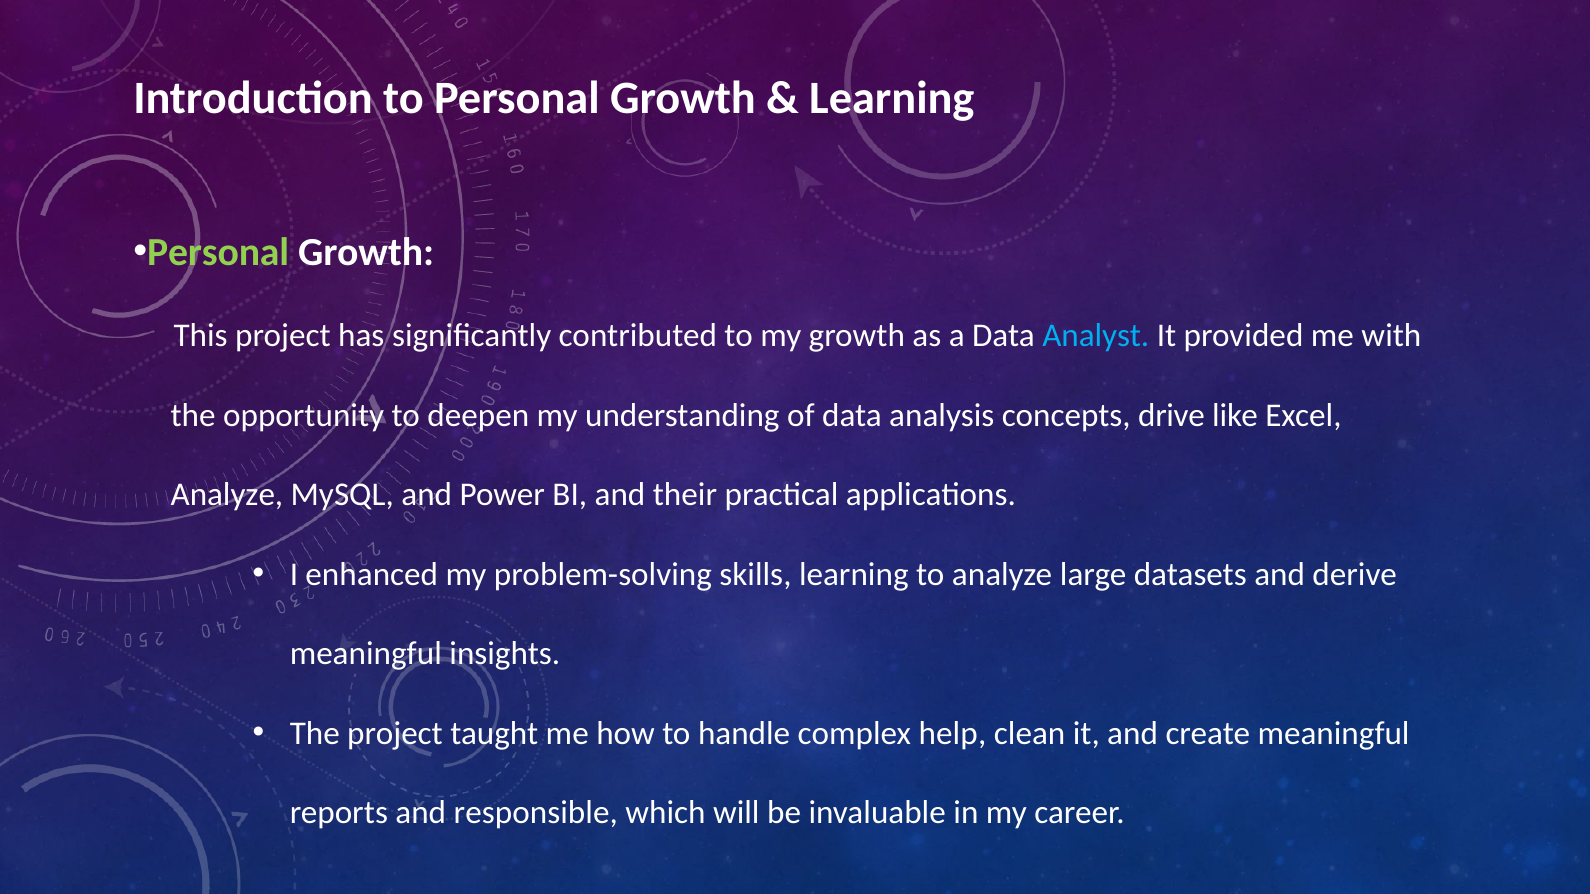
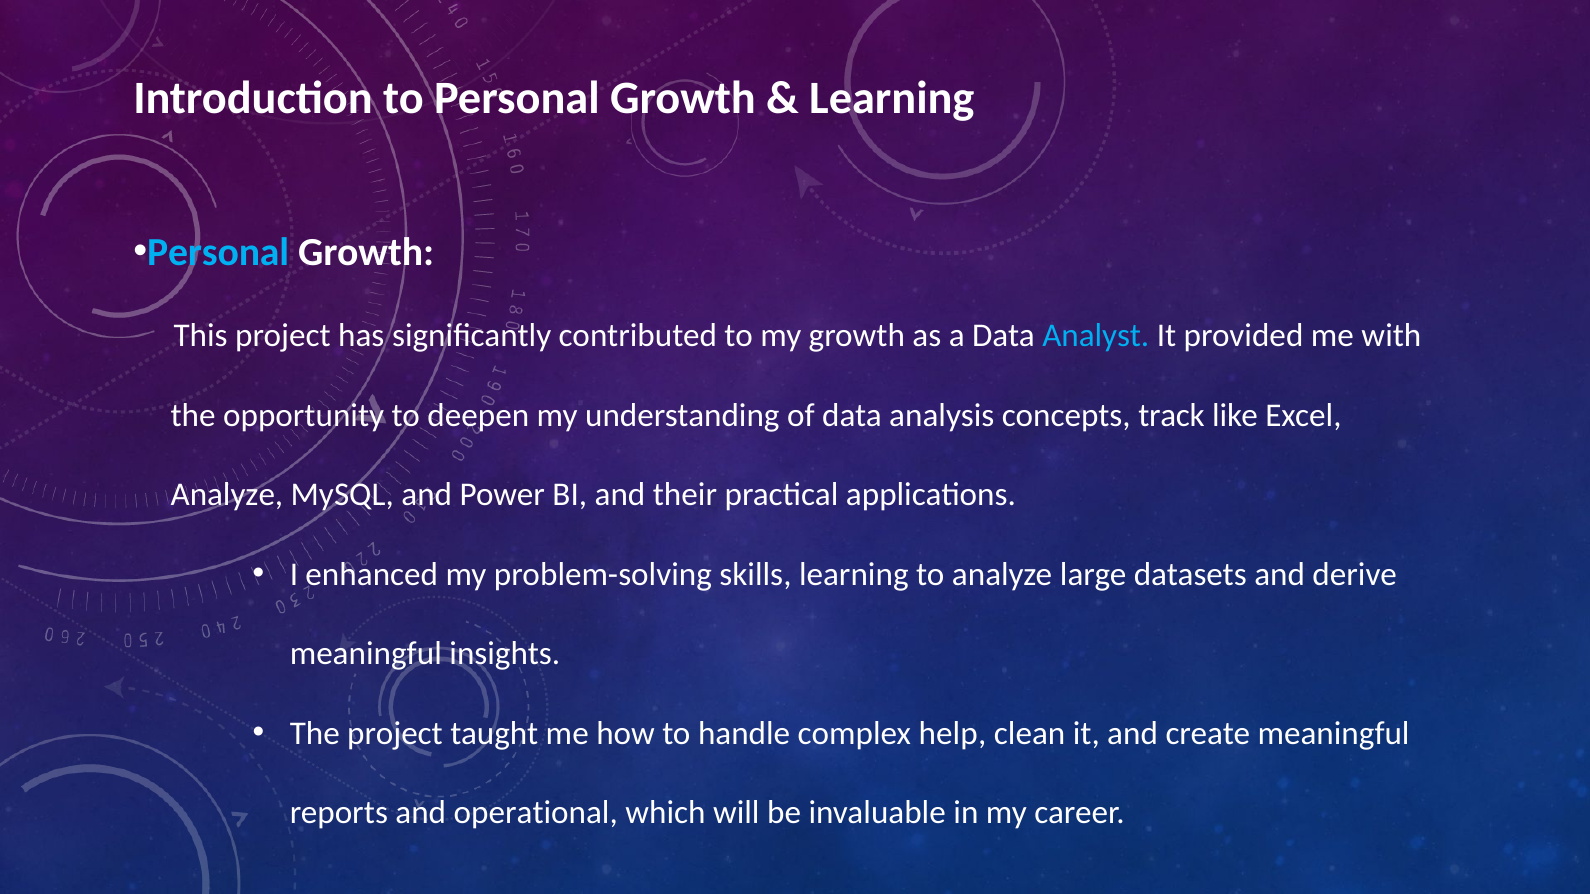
Personal colour: light green -> light blue (218, 253)
drive: drive -> track (1171, 416)
responsible: responsible -> operational (536, 813)
